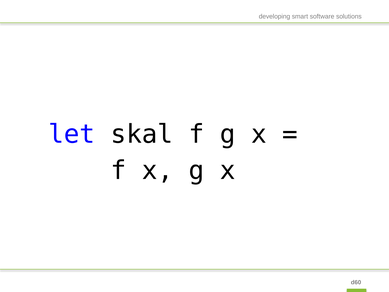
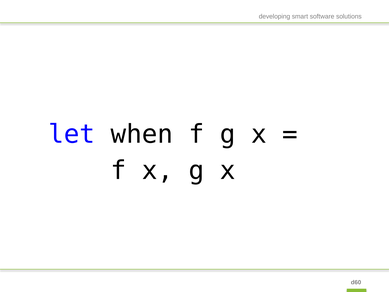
skal: skal -> when (142, 134)
